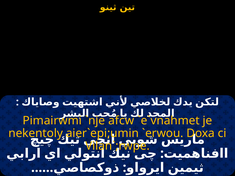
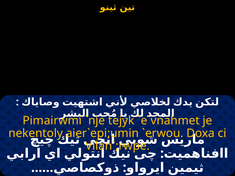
afcw: afcw -> tejyk (121, 121)
